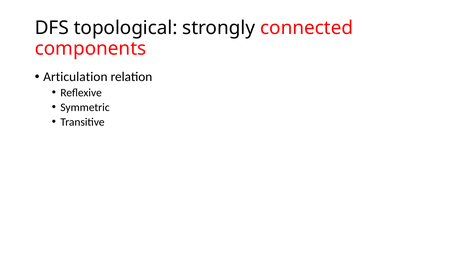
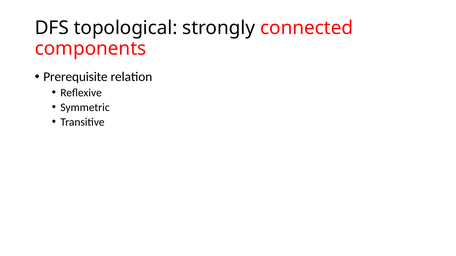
Articulation: Articulation -> Prerequisite (76, 77)
